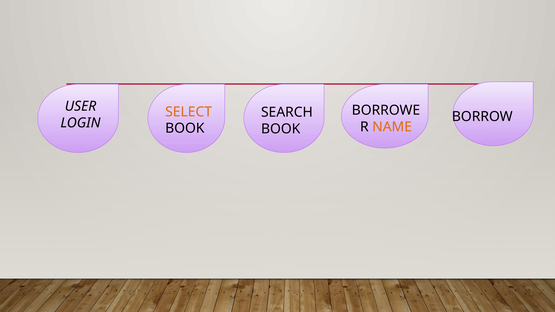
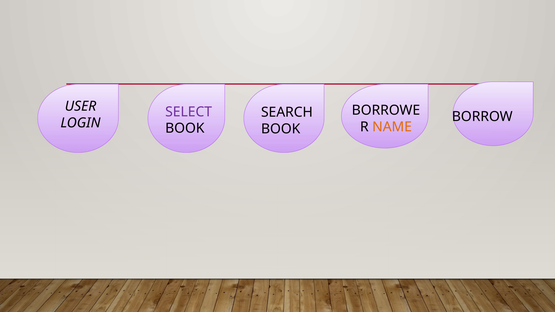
SELECT colour: orange -> purple (189, 112)
